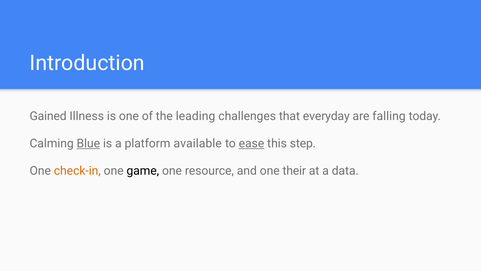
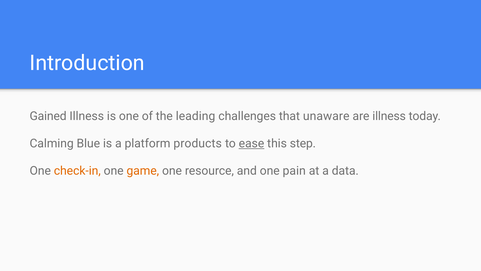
everyday: everyday -> unaware (326, 116)
are falling: falling -> illness (389, 116)
Blue underline: present -> none (88, 143)
available: available -> products (198, 143)
game colour: black -> orange (143, 171)
their: their -> pain (294, 171)
